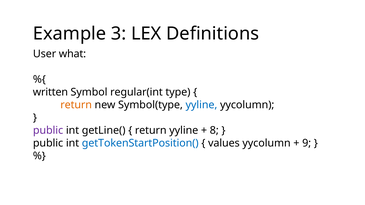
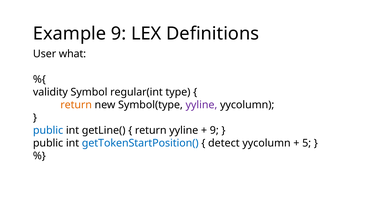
Example 3: 3 -> 9 (119, 34)
written: written -> validity (50, 92)
yyline colour: blue -> purple (201, 105)
public colour: purple -> blue (48, 131)
8: 8 -> 9 (214, 131)
values: values -> detect (224, 143)
9: 9 -> 5 (307, 143)
